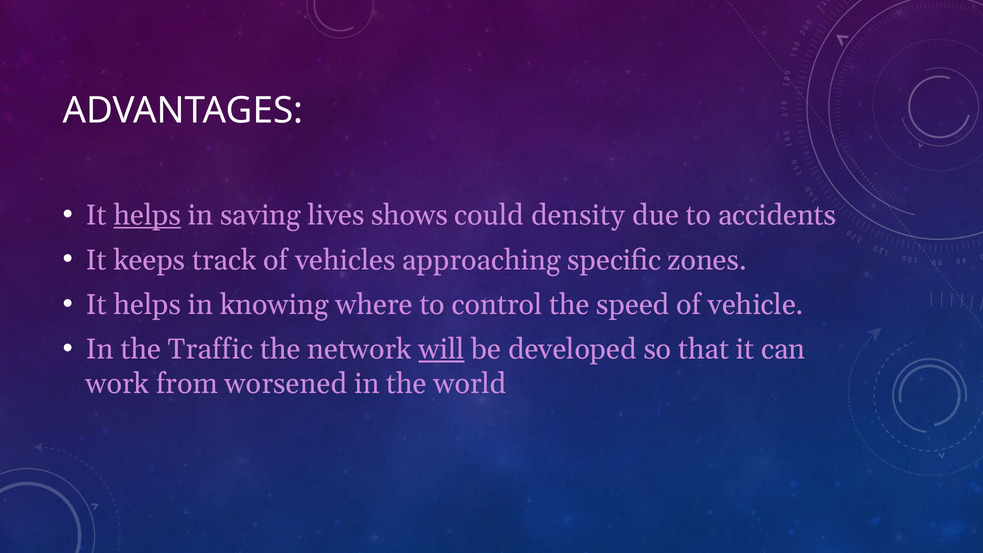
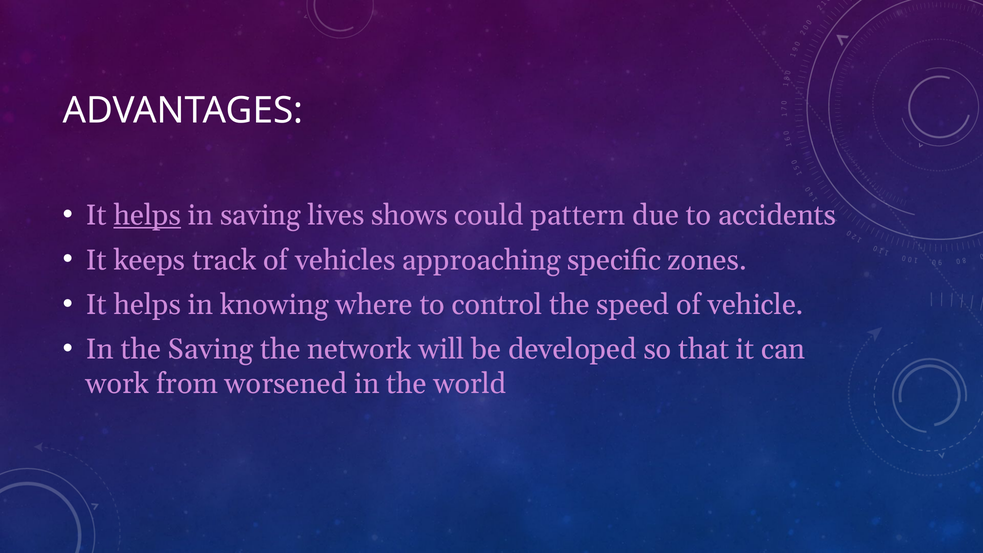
density: density -> pattern (578, 215)
the Traffic: Traffic -> Saving (211, 349)
will underline: present -> none (442, 349)
